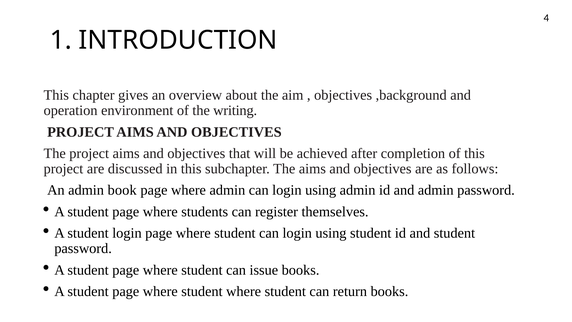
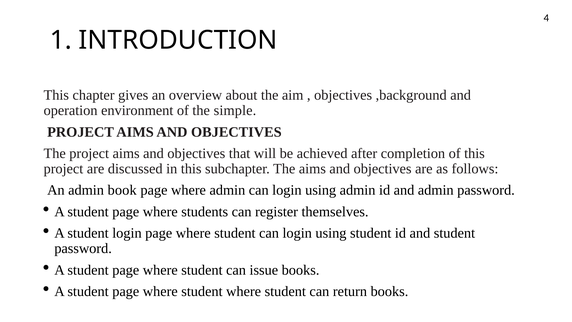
writing: writing -> simple (235, 110)
